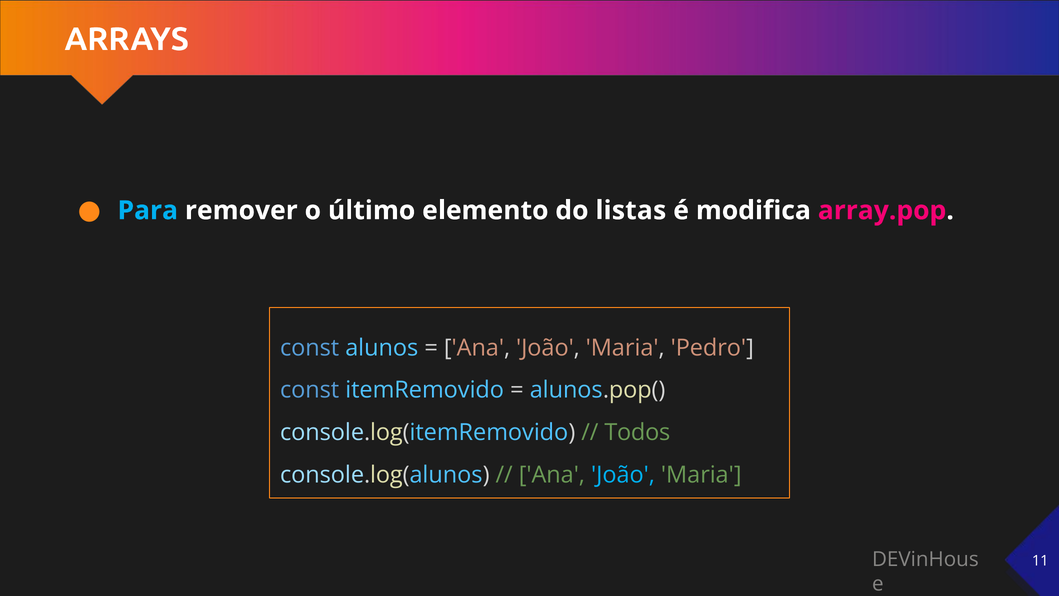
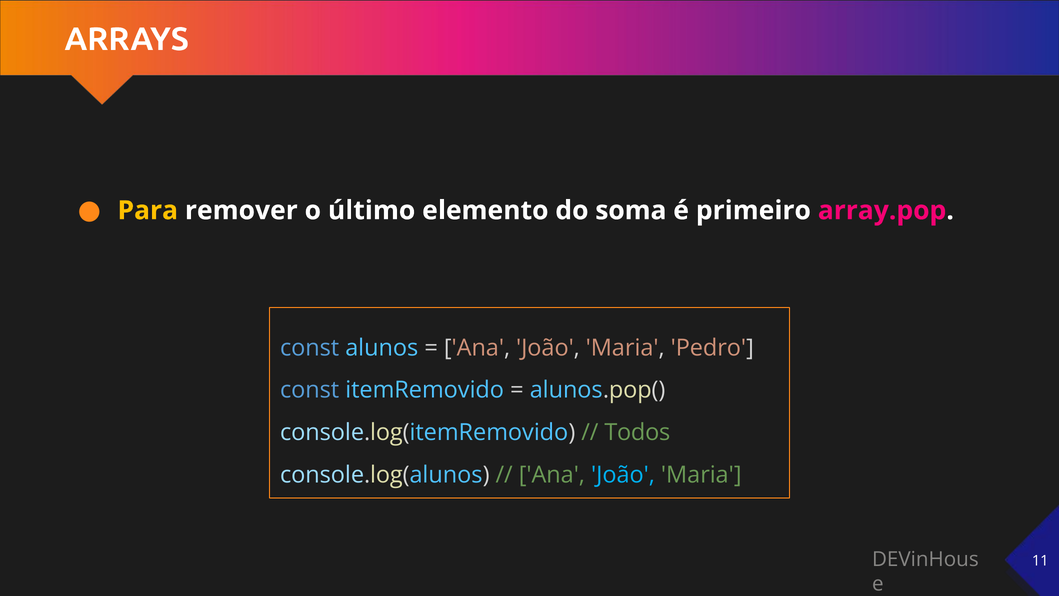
Para colour: light blue -> yellow (148, 210)
listas: listas -> soma (631, 210)
modifica: modifica -> primeiro (753, 210)
